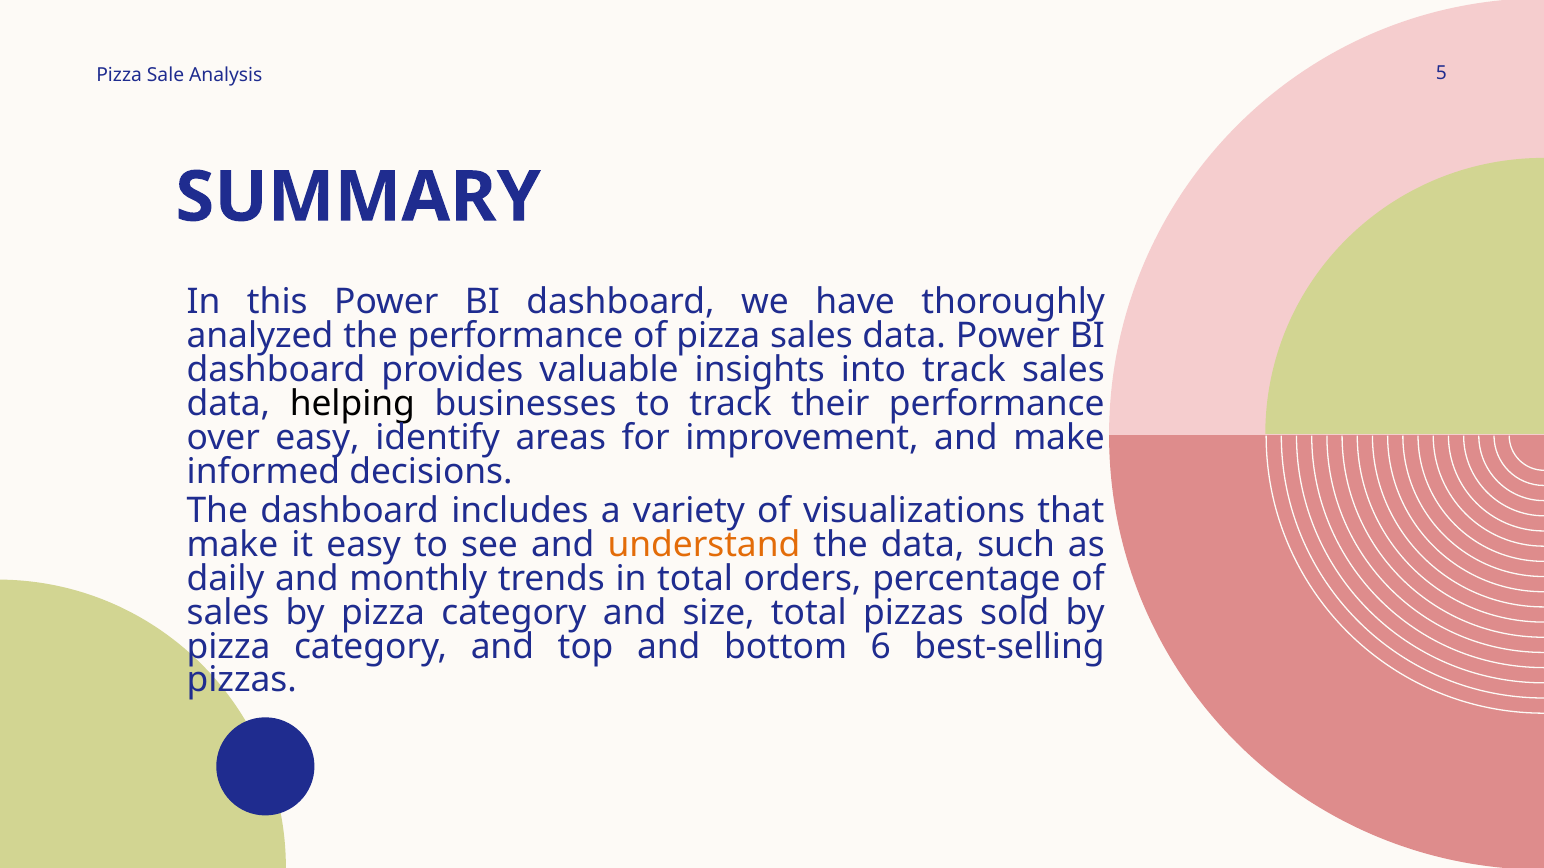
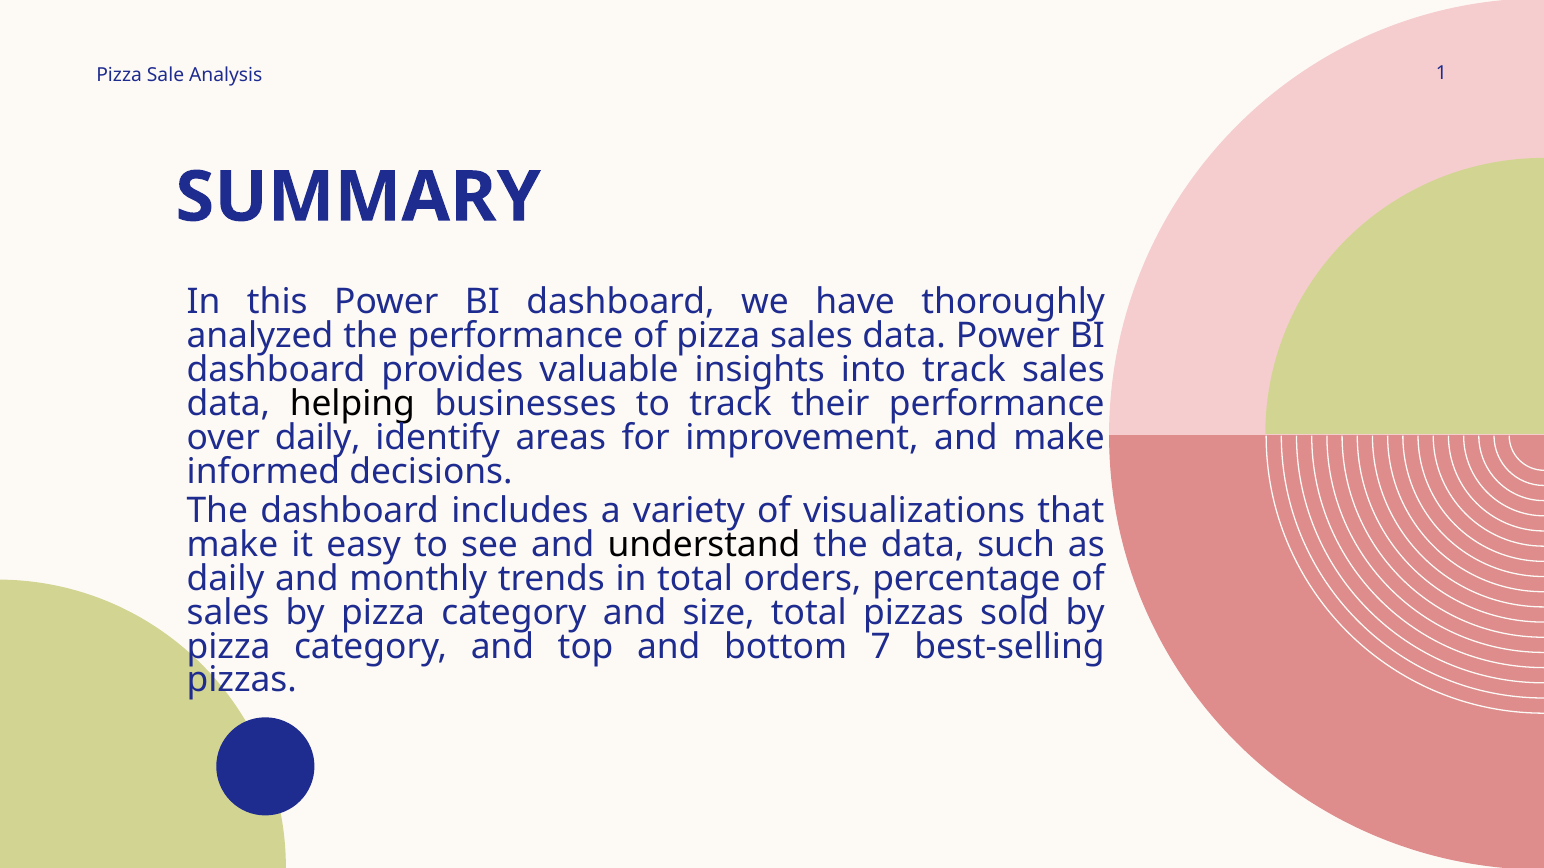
5: 5 -> 1 (1442, 73)
over easy: easy -> daily (318, 438)
understand colour: orange -> black (704, 545)
6: 6 -> 7 (881, 647)
